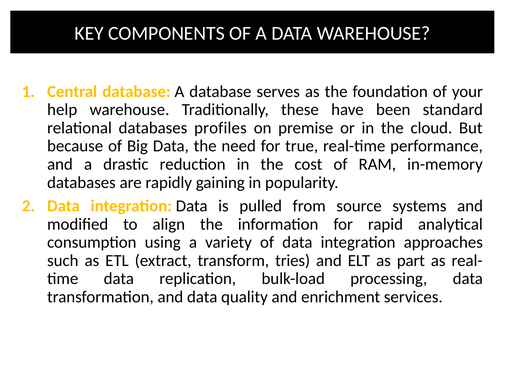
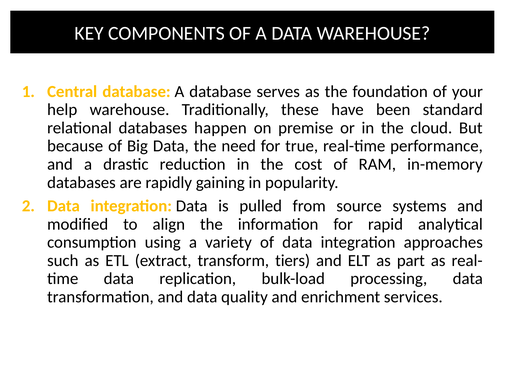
profiles: profiles -> happen (220, 128)
tries: tries -> tiers (293, 260)
